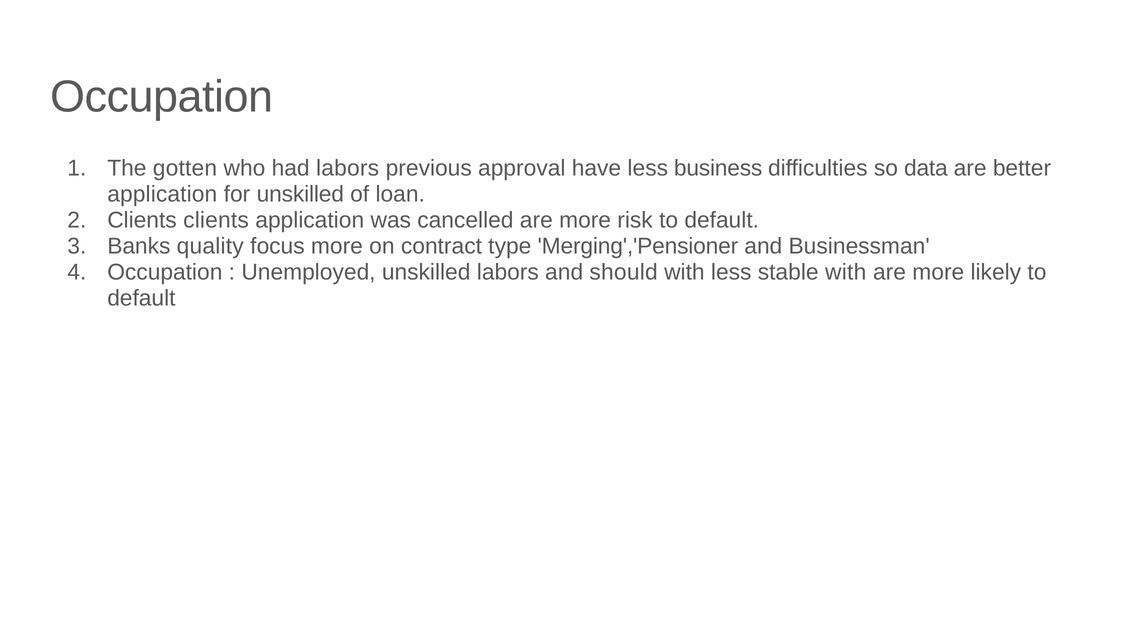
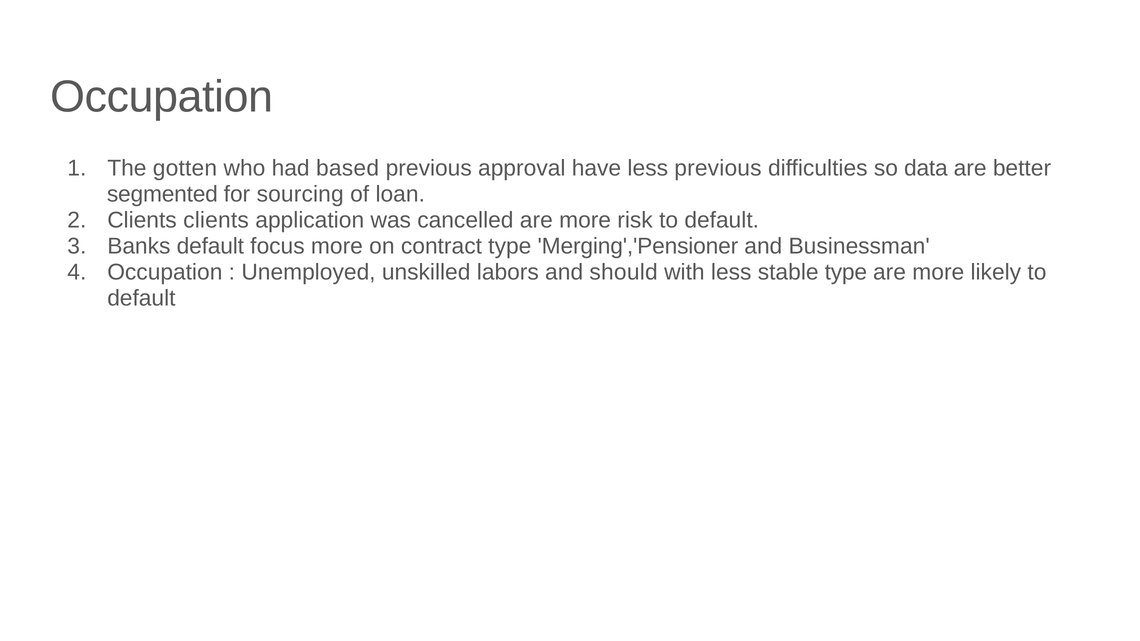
had labors: labors -> based (348, 168)
less business: business -> previous (718, 168)
application: application -> segmented (162, 194)
for unskilled: unskilled -> sourcing (300, 194)
Banks quality: quality -> default (210, 246)
stable with: with -> type (846, 272)
